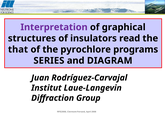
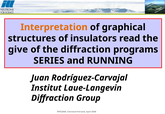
Interpretation colour: purple -> orange (54, 27)
that: that -> give (18, 50)
the pyrochlore: pyrochlore -> diffraction (86, 50)
DIAGRAM: DIAGRAM -> RUNNING (110, 61)
